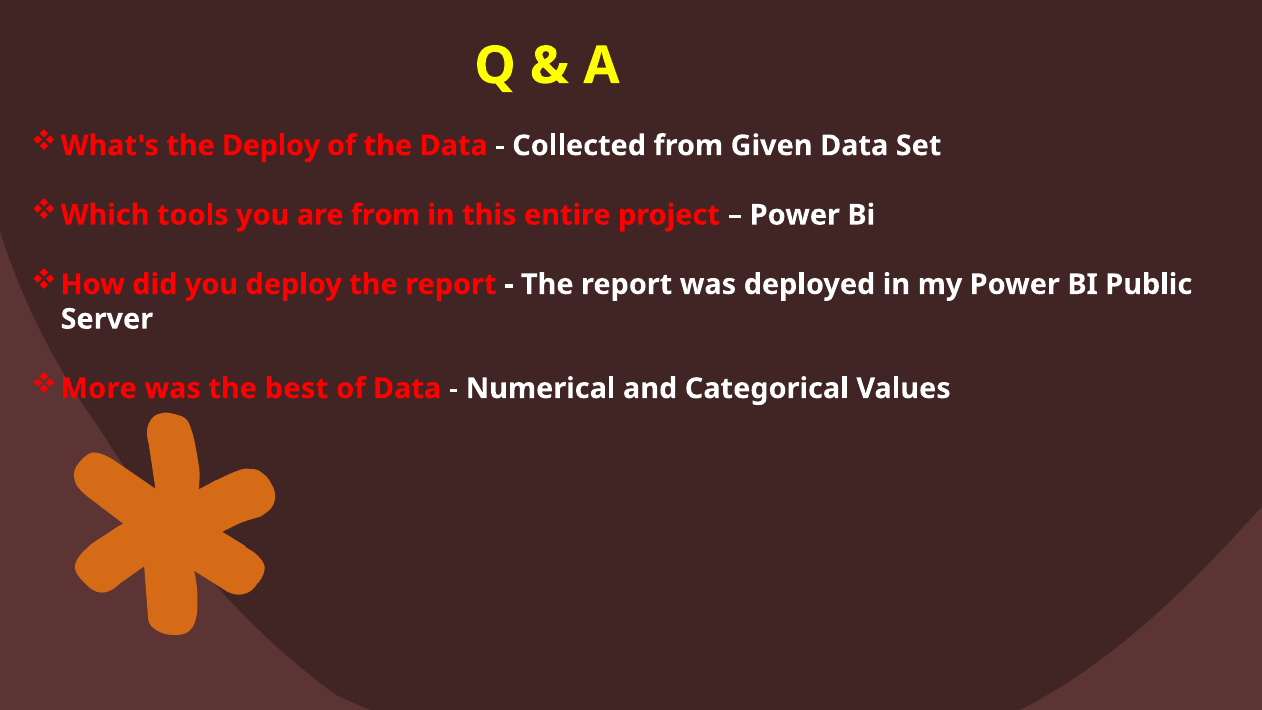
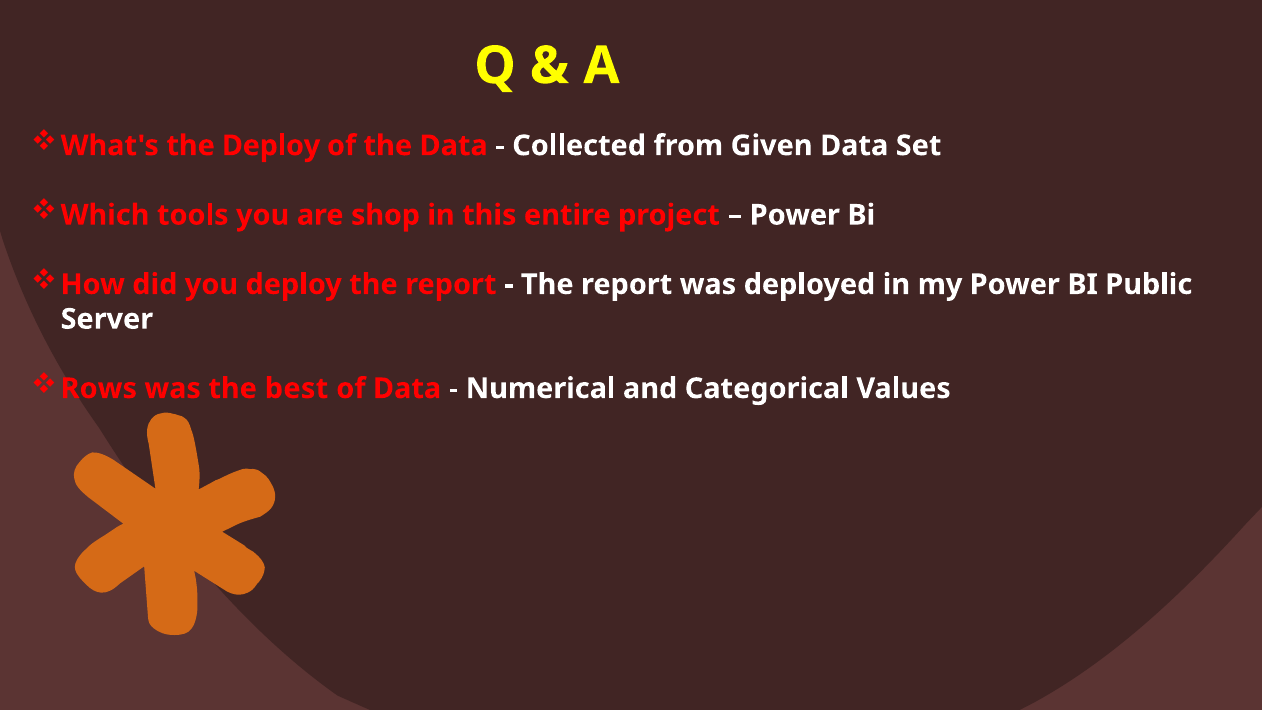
are from: from -> shop (385, 215)
More: More -> Rows (99, 389)
